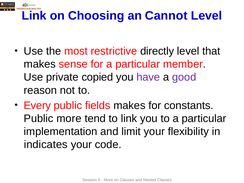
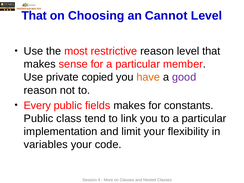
Link: Link -> That (34, 16)
restrictive directly: directly -> reason (157, 51)
have colour: purple -> orange (148, 77)
Public more: more -> class (69, 118)
indicates: indicates -> variables (46, 144)
